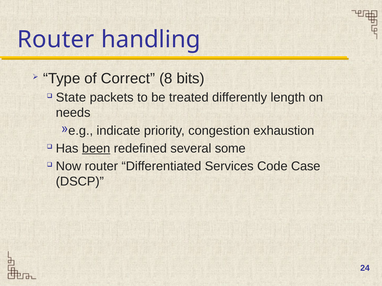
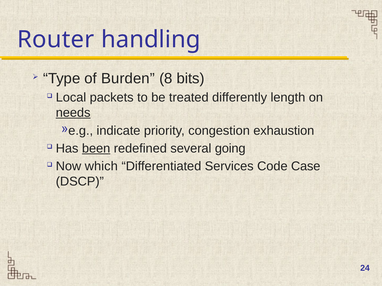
Correct: Correct -> Burden (128, 79)
State: State -> Local (71, 98)
needs underline: none -> present (73, 113)
some: some -> going (230, 149)
Now router: router -> which (101, 166)
